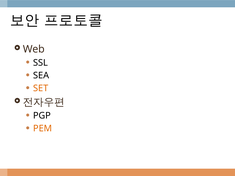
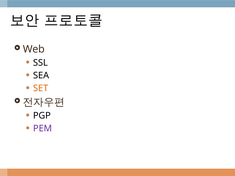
PEM colour: orange -> purple (43, 129)
